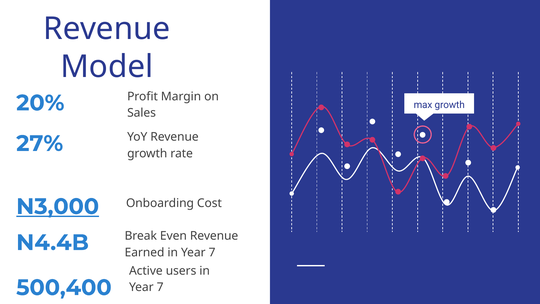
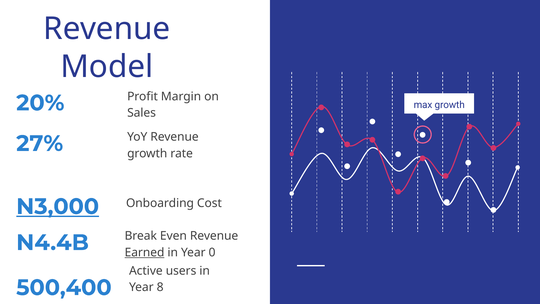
Earned underline: none -> present (145, 252)
7: 7 -> 0 (212, 252)
7: 7 -> 8 (160, 287)
